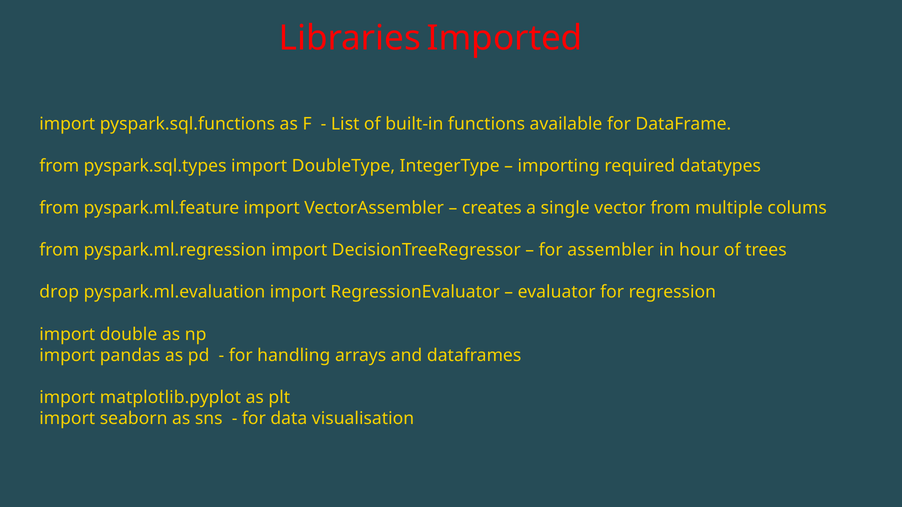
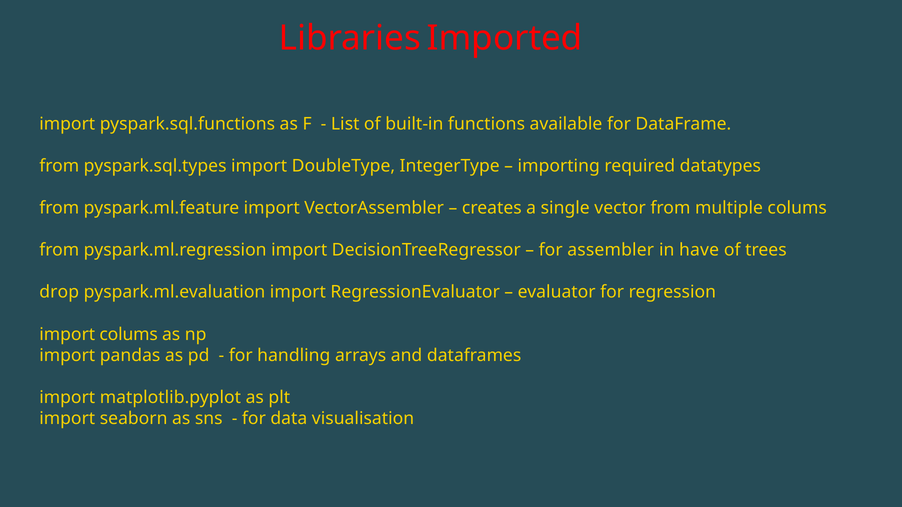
hour: hour -> have (699, 250)
import double: double -> colums (129, 335)
